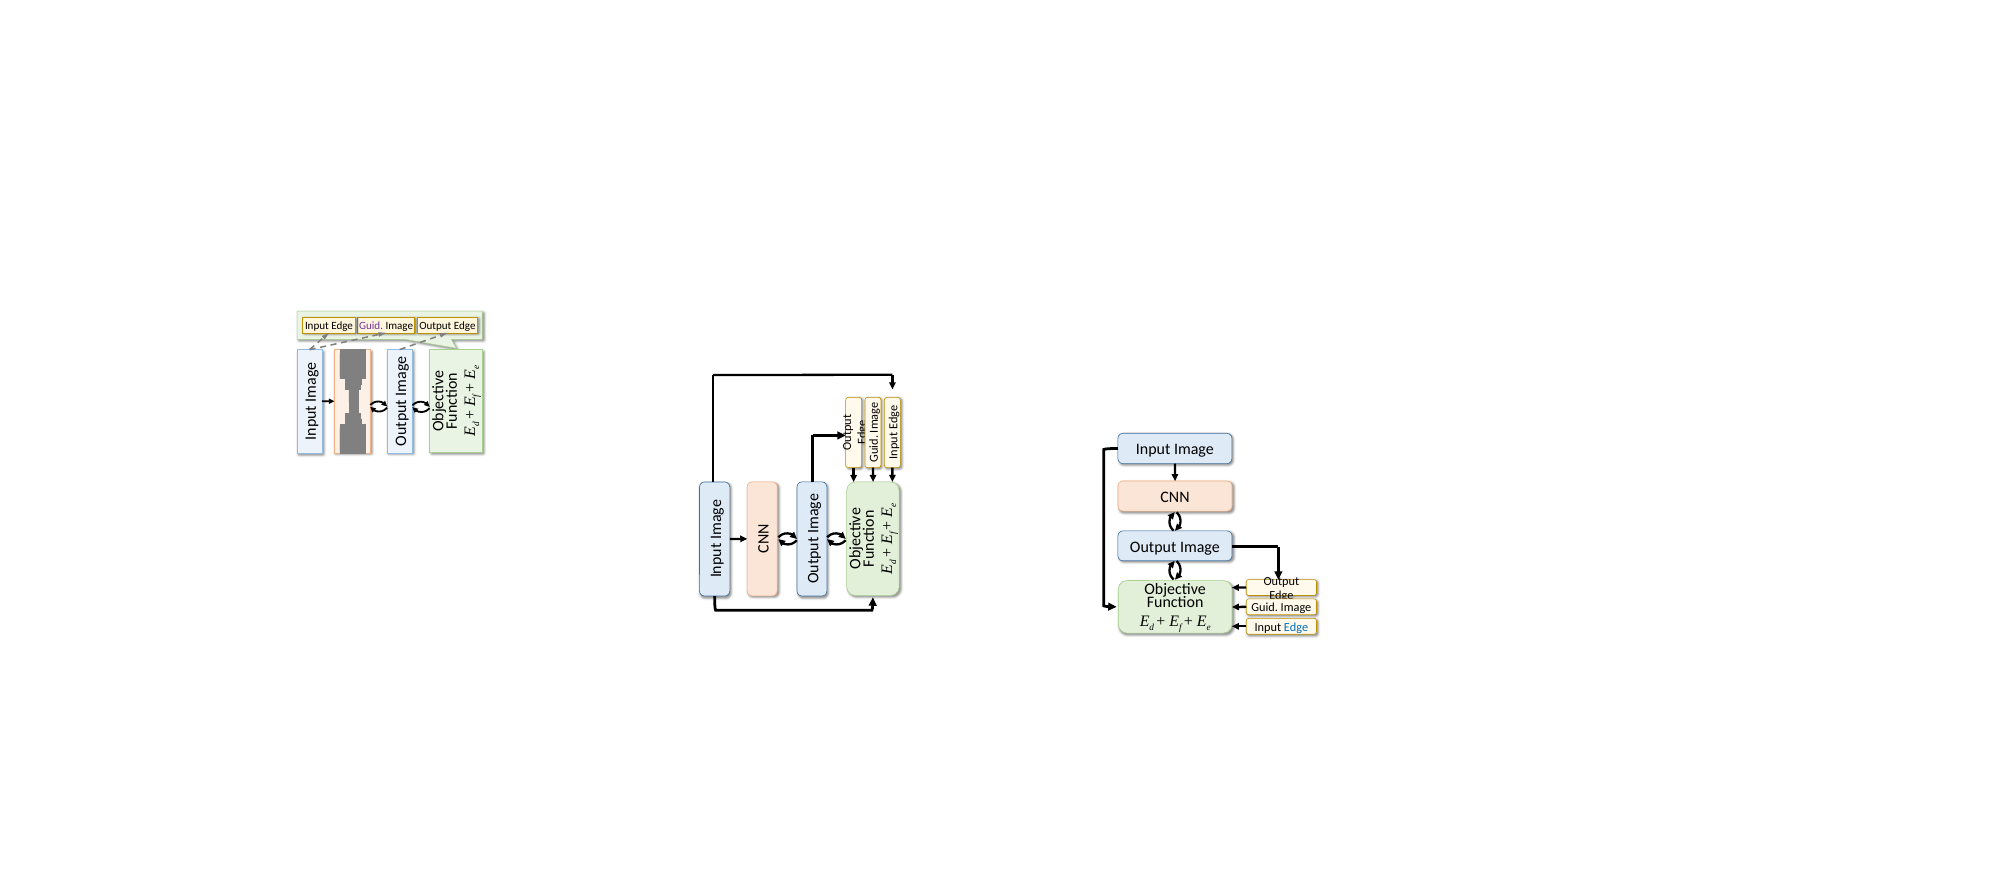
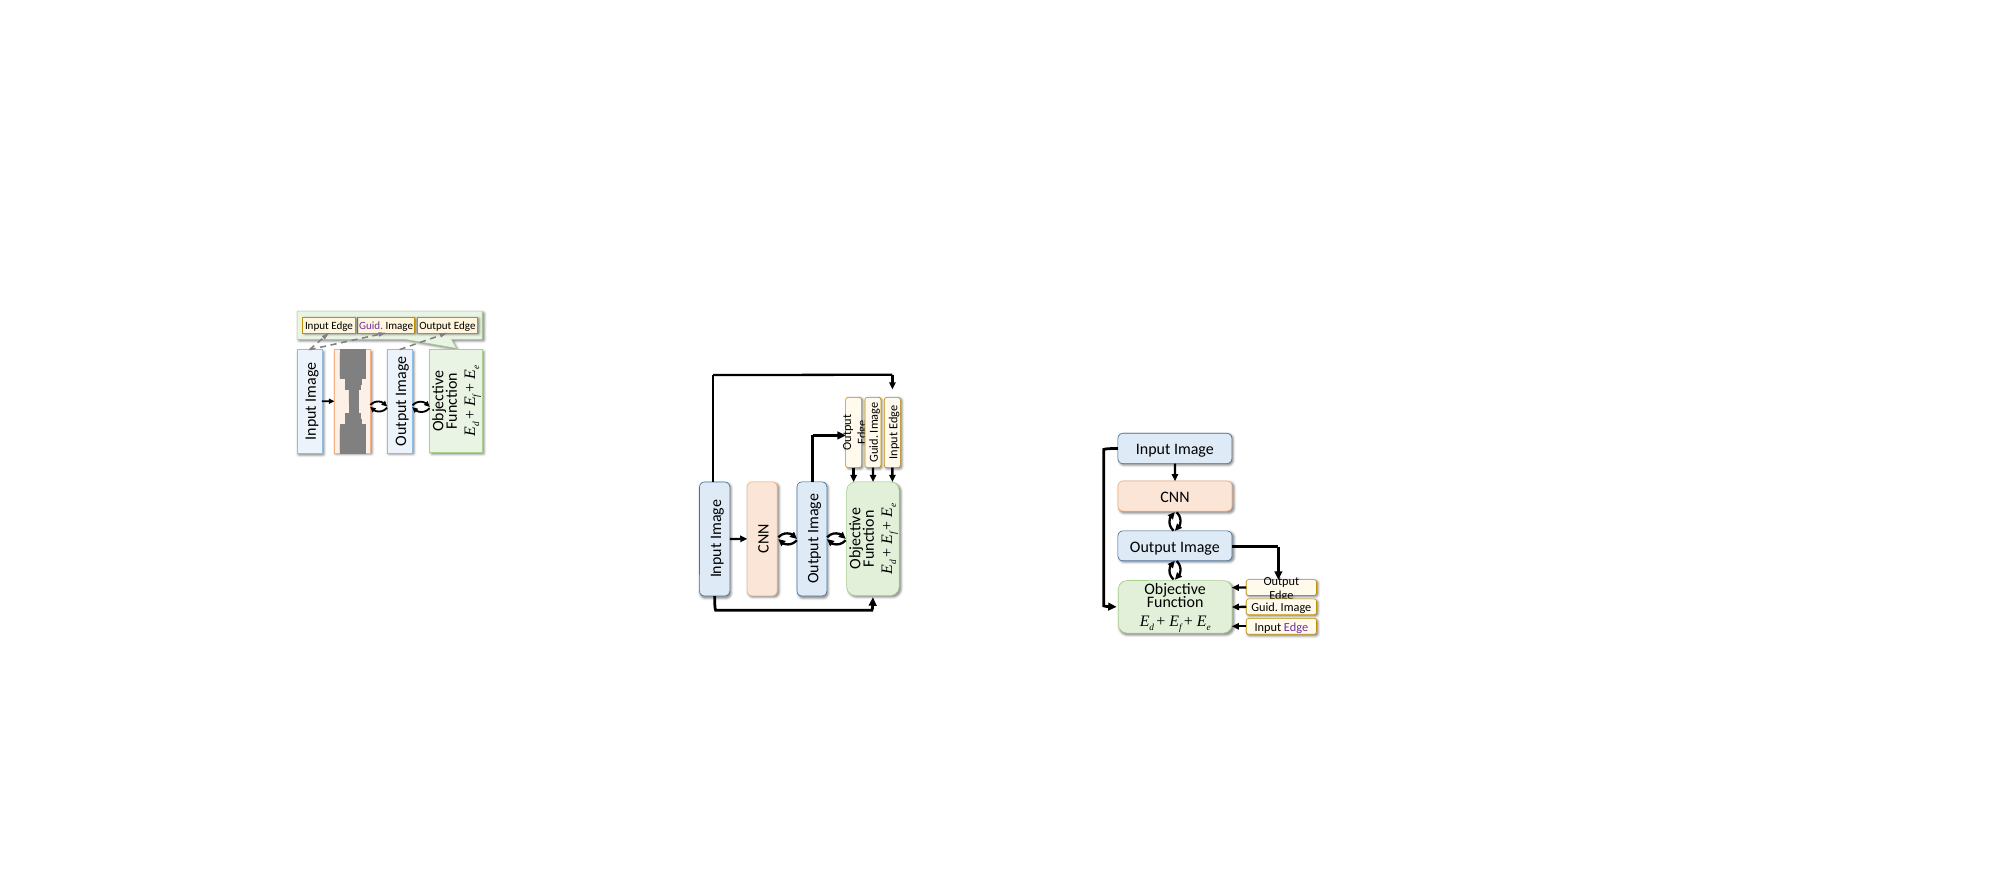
Edge colour: blue -> purple (1296, 627)
